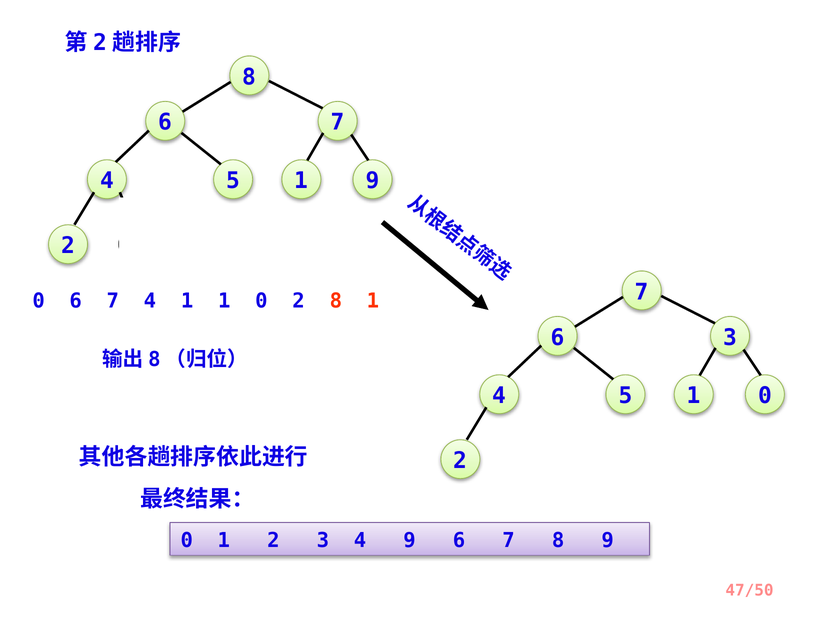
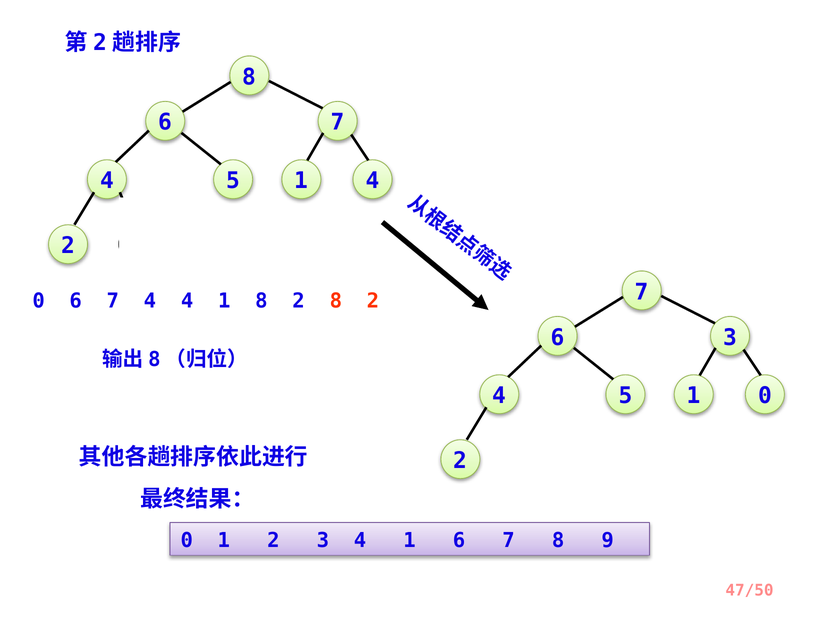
1 9: 9 -> 4 (373, 181)
4 1: 1 -> 4 (187, 301)
0: 0 -> 8 (261, 301)
2 8 1: 1 -> 2 (373, 301)
3 4 9: 9 -> 1 (410, 540)
